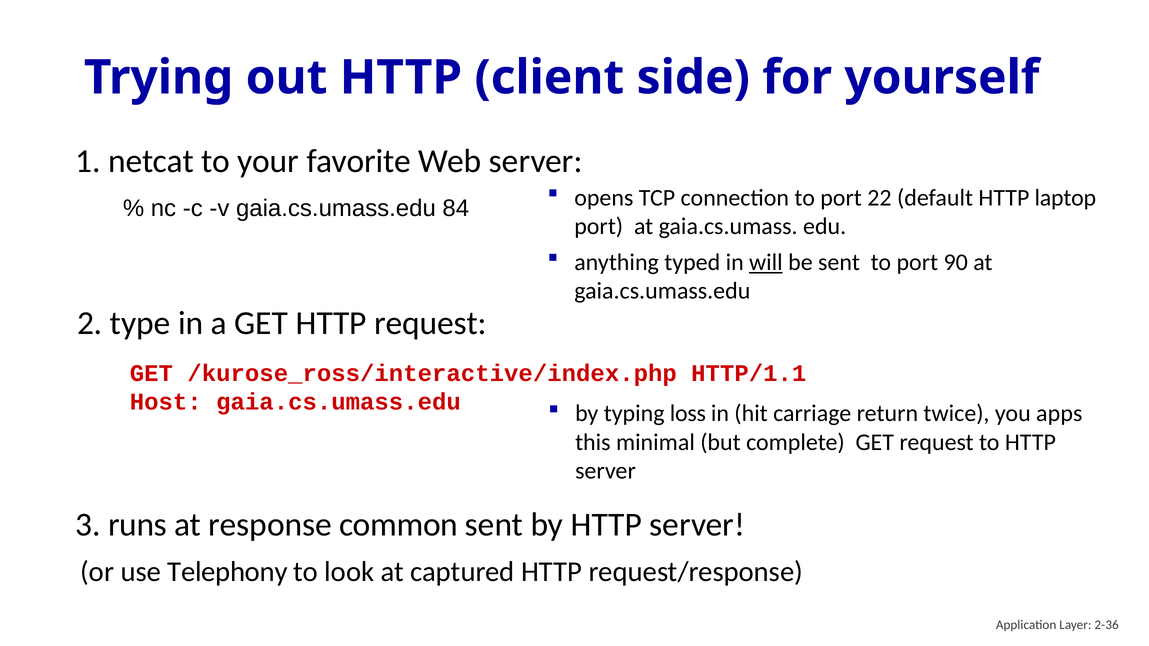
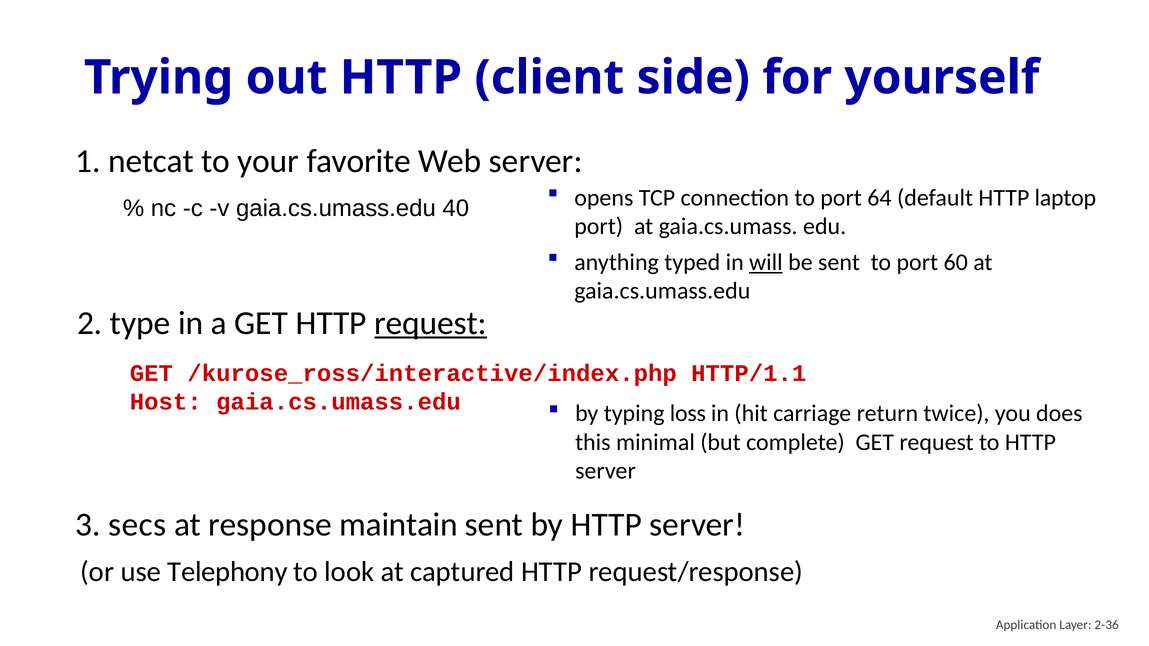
22: 22 -> 64 (879, 198)
84: 84 -> 40 (456, 209)
90: 90 -> 60 (956, 262)
request underline: none -> present (431, 323)
apps: apps -> does (1059, 414)
runs: runs -> secs (137, 525)
common: common -> maintain (399, 525)
